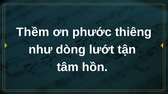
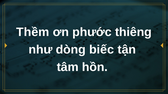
lướt: lướt -> biếc (102, 50)
